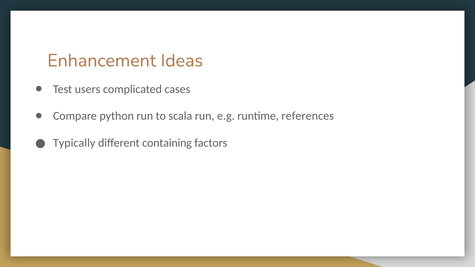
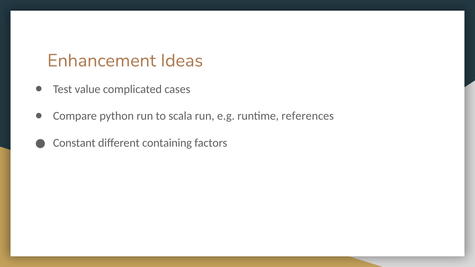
users: users -> value (88, 89)
Typically: Typically -> Constant (74, 143)
